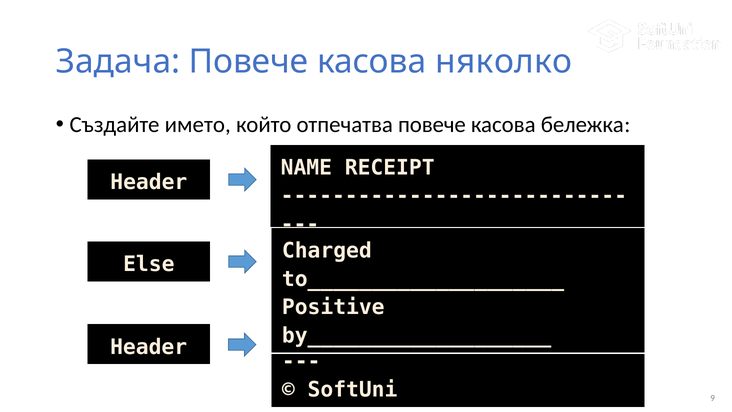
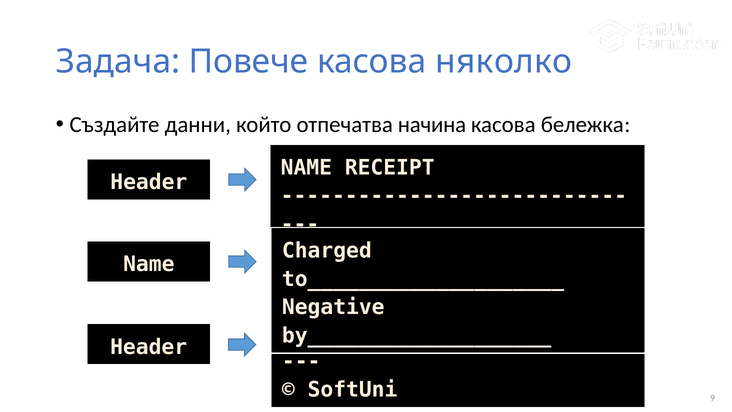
името: името -> данни (198, 125)
отпечатва повече: повече -> начина (432, 125)
Else: Else -> Name (149, 264)
Positive: Positive -> Negative (333, 307)
